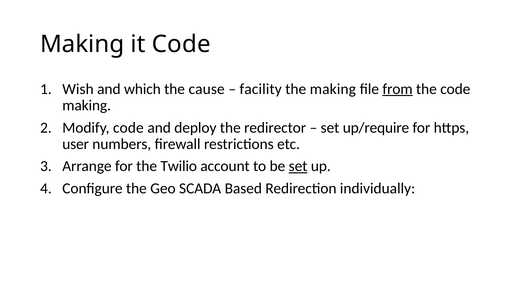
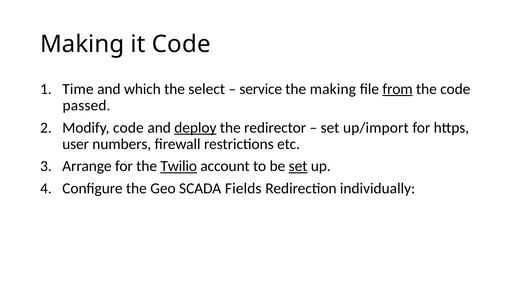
Wish: Wish -> Time (78, 89)
cause: cause -> select (207, 89)
facility: facility -> service (261, 89)
making: making -> passed (87, 106)
deploy underline: none -> present (195, 128)
up/require: up/require -> up/import (376, 128)
Twilio underline: none -> present (179, 166)
Based: Based -> Fields (243, 188)
